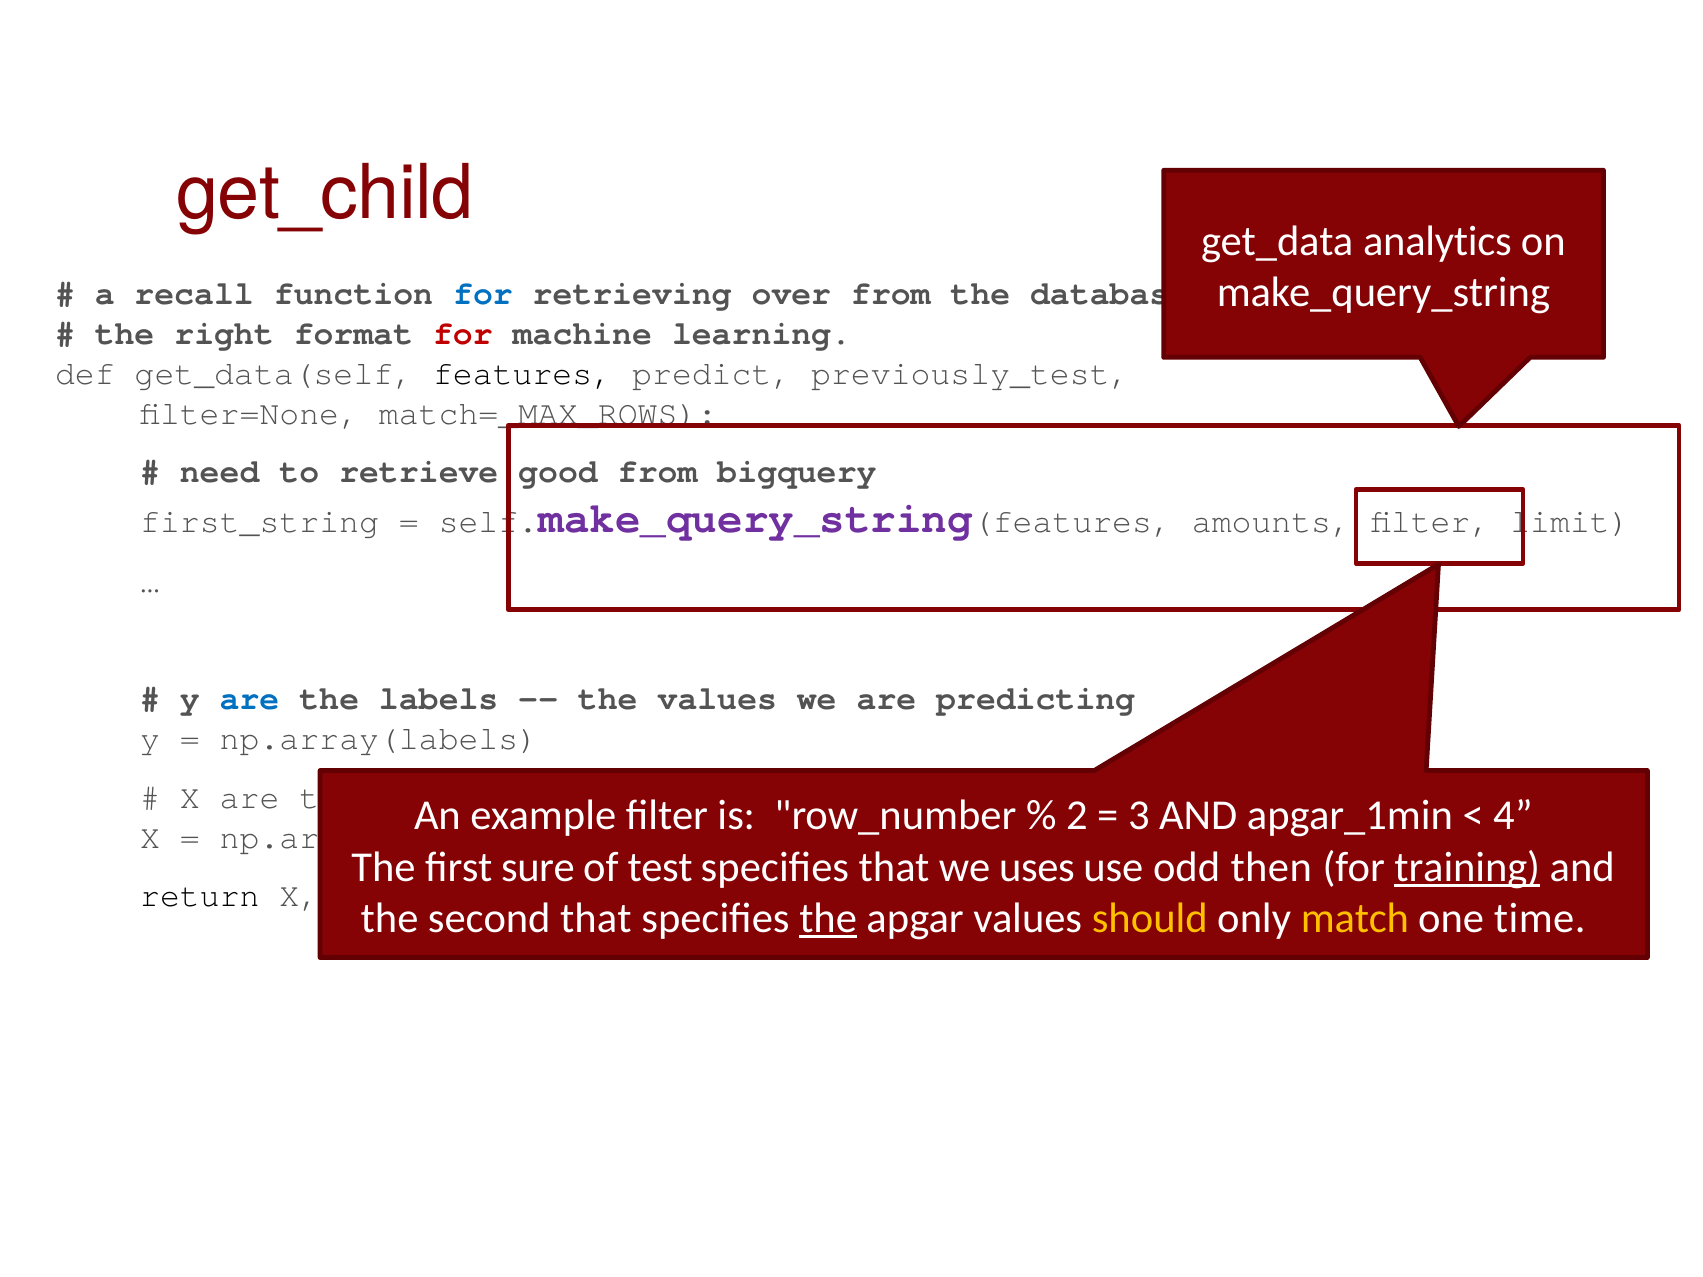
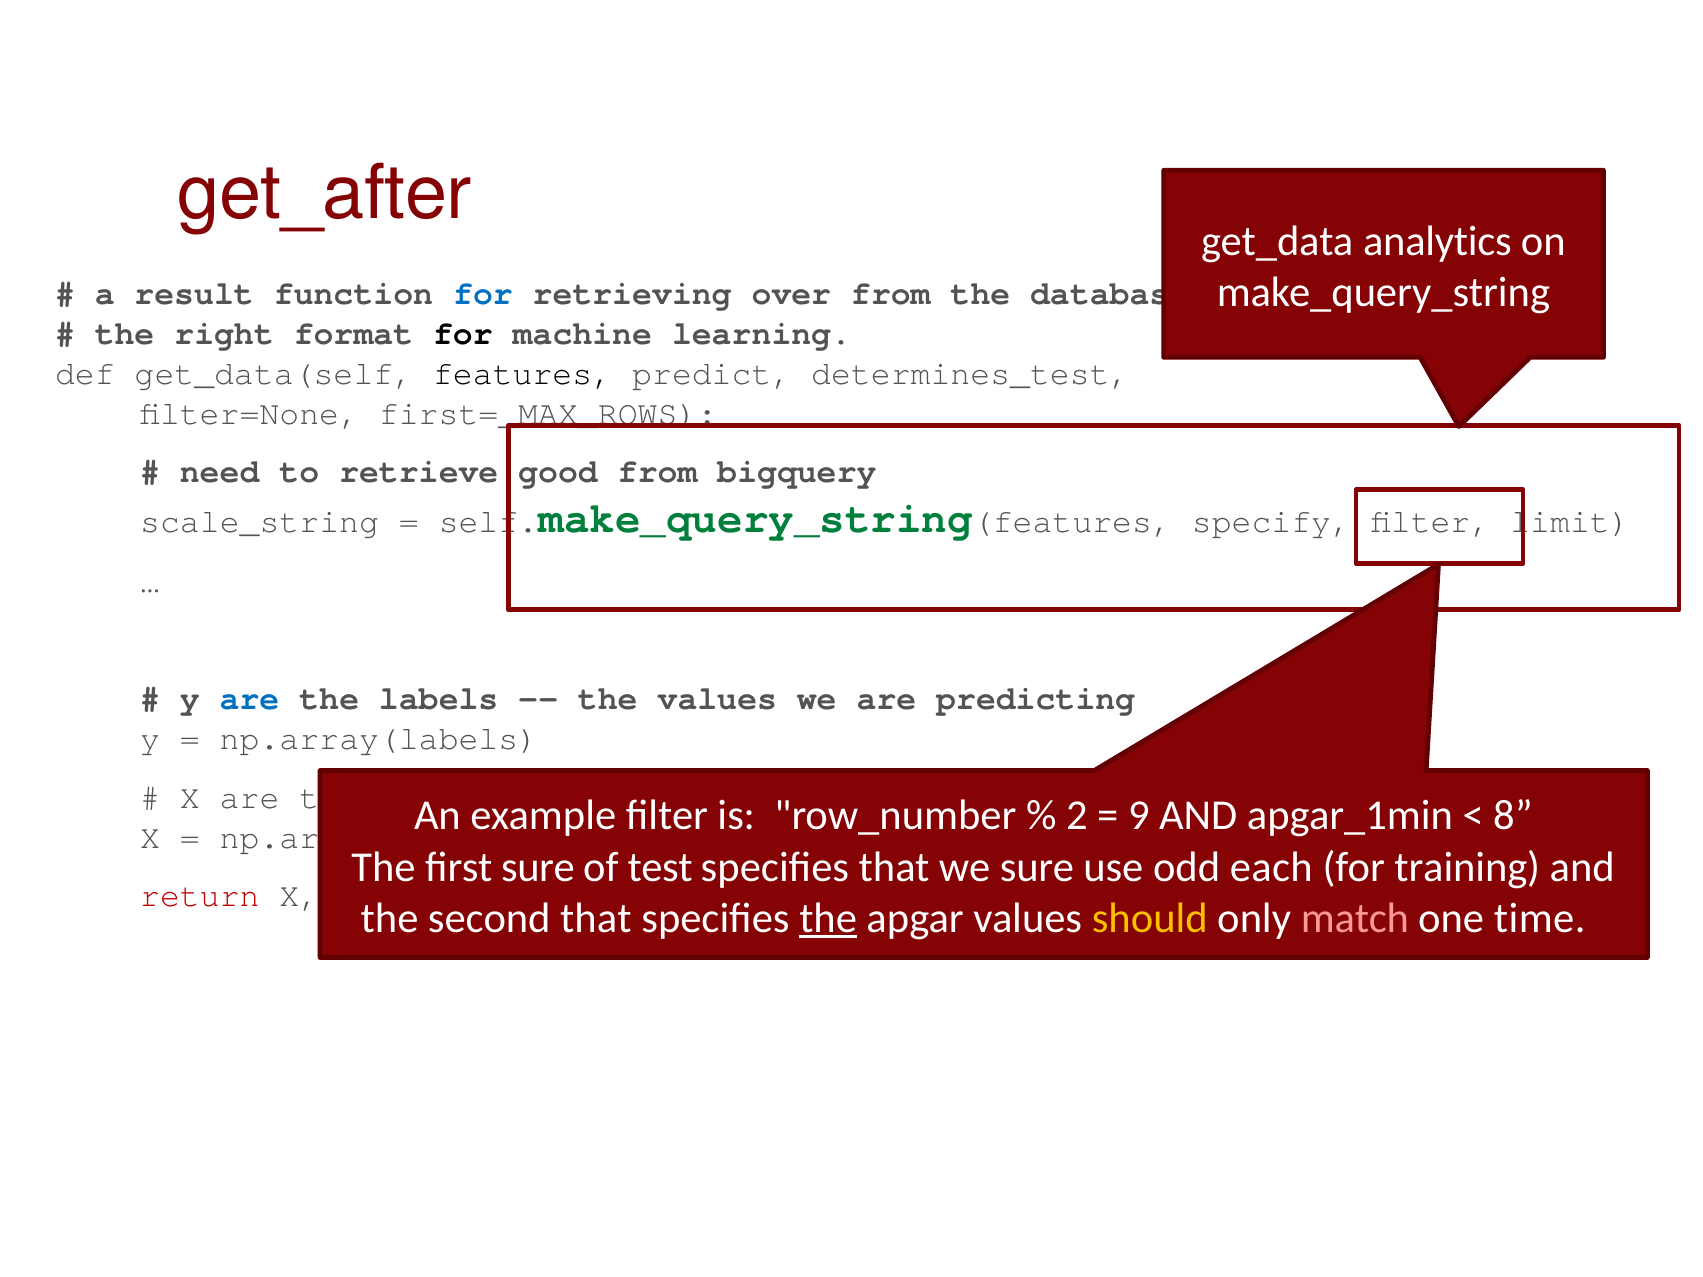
get_child: get_child -> get_after (325, 193)
recall: recall -> result (194, 294)
for colour: red -> black (463, 334)
previously_test: previously_test -> determines_test (970, 374)
match=_MAX_ROWS: match=_MAX_ROWS -> first=_MAX_ROWS (548, 413)
first_string: first_string -> scale_string (260, 521)
make_query_string colour: purple -> green (756, 518)
amounts: amounts -> specify (1271, 521)
3: 3 -> 9 (1139, 816)
4: 4 -> 8 (1513, 816)
we uses: uses -> sure (1037, 867)
then: then -> each (1271, 867)
training underline: present -> none (1467, 867)
return colour: black -> red (200, 896)
match colour: yellow -> pink (1355, 918)
